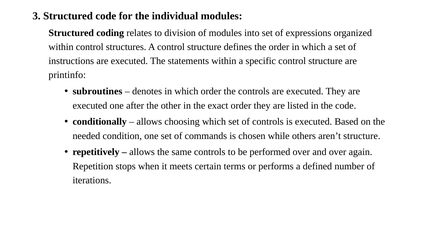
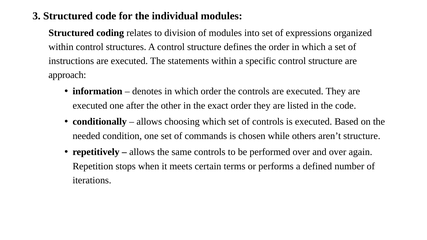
printinfo: printinfo -> approach (67, 75)
subroutines: subroutines -> information (98, 91)
